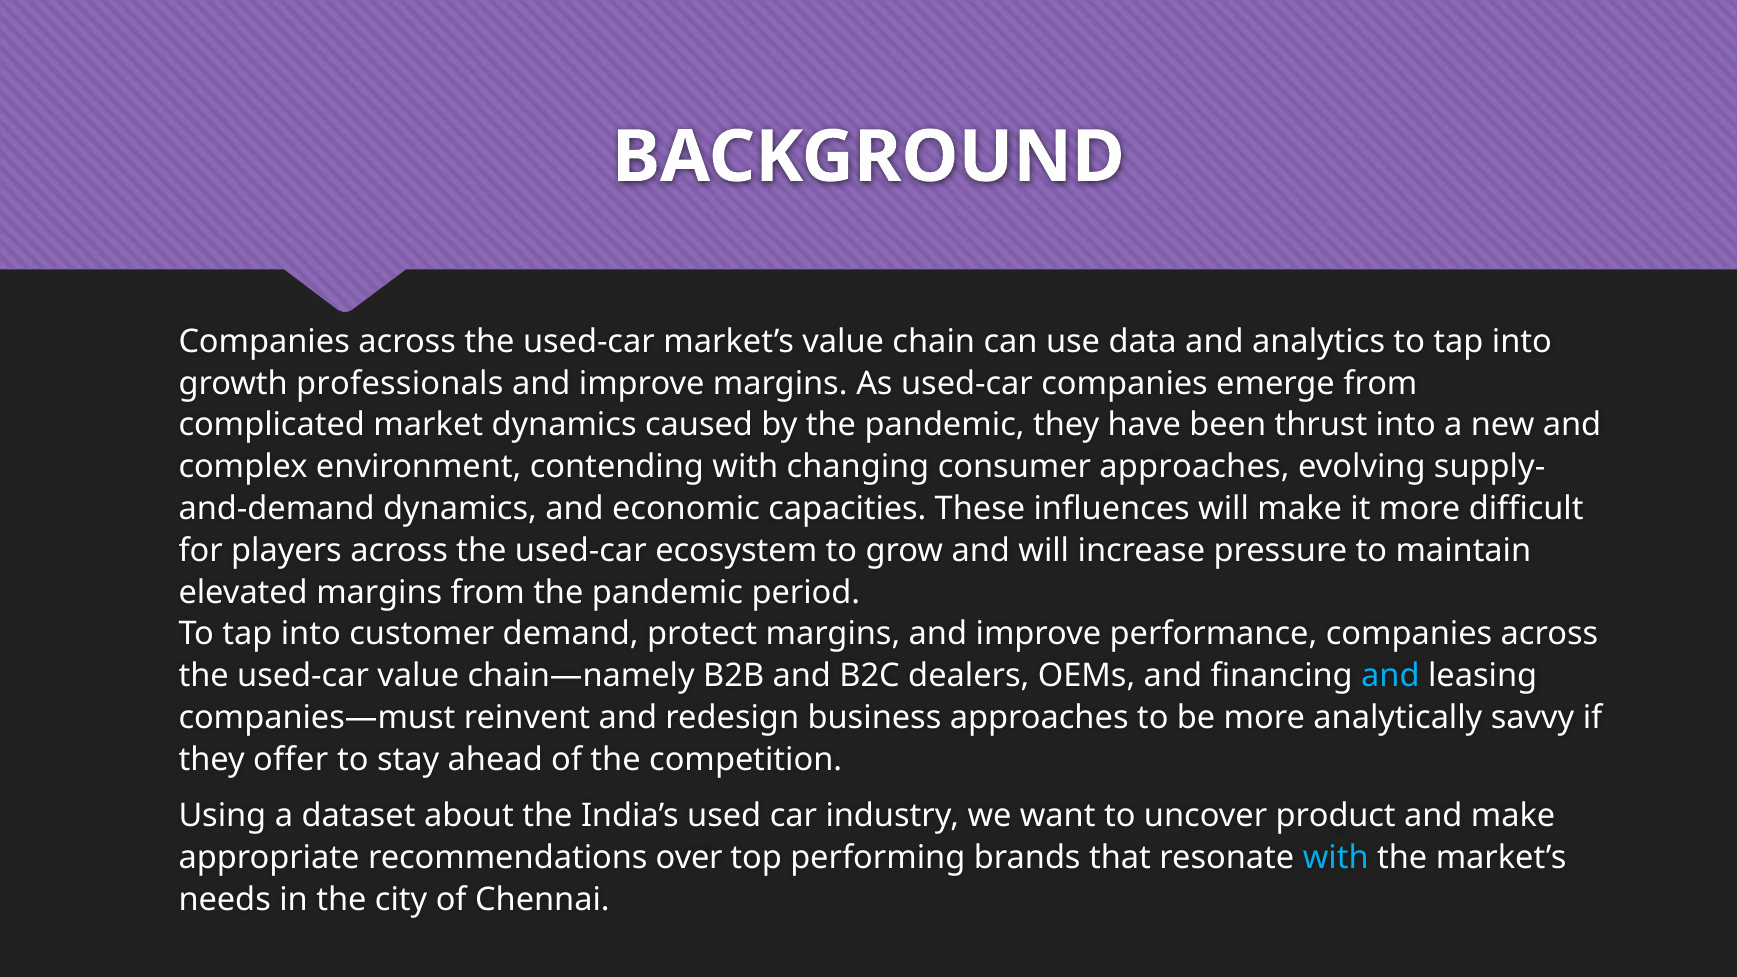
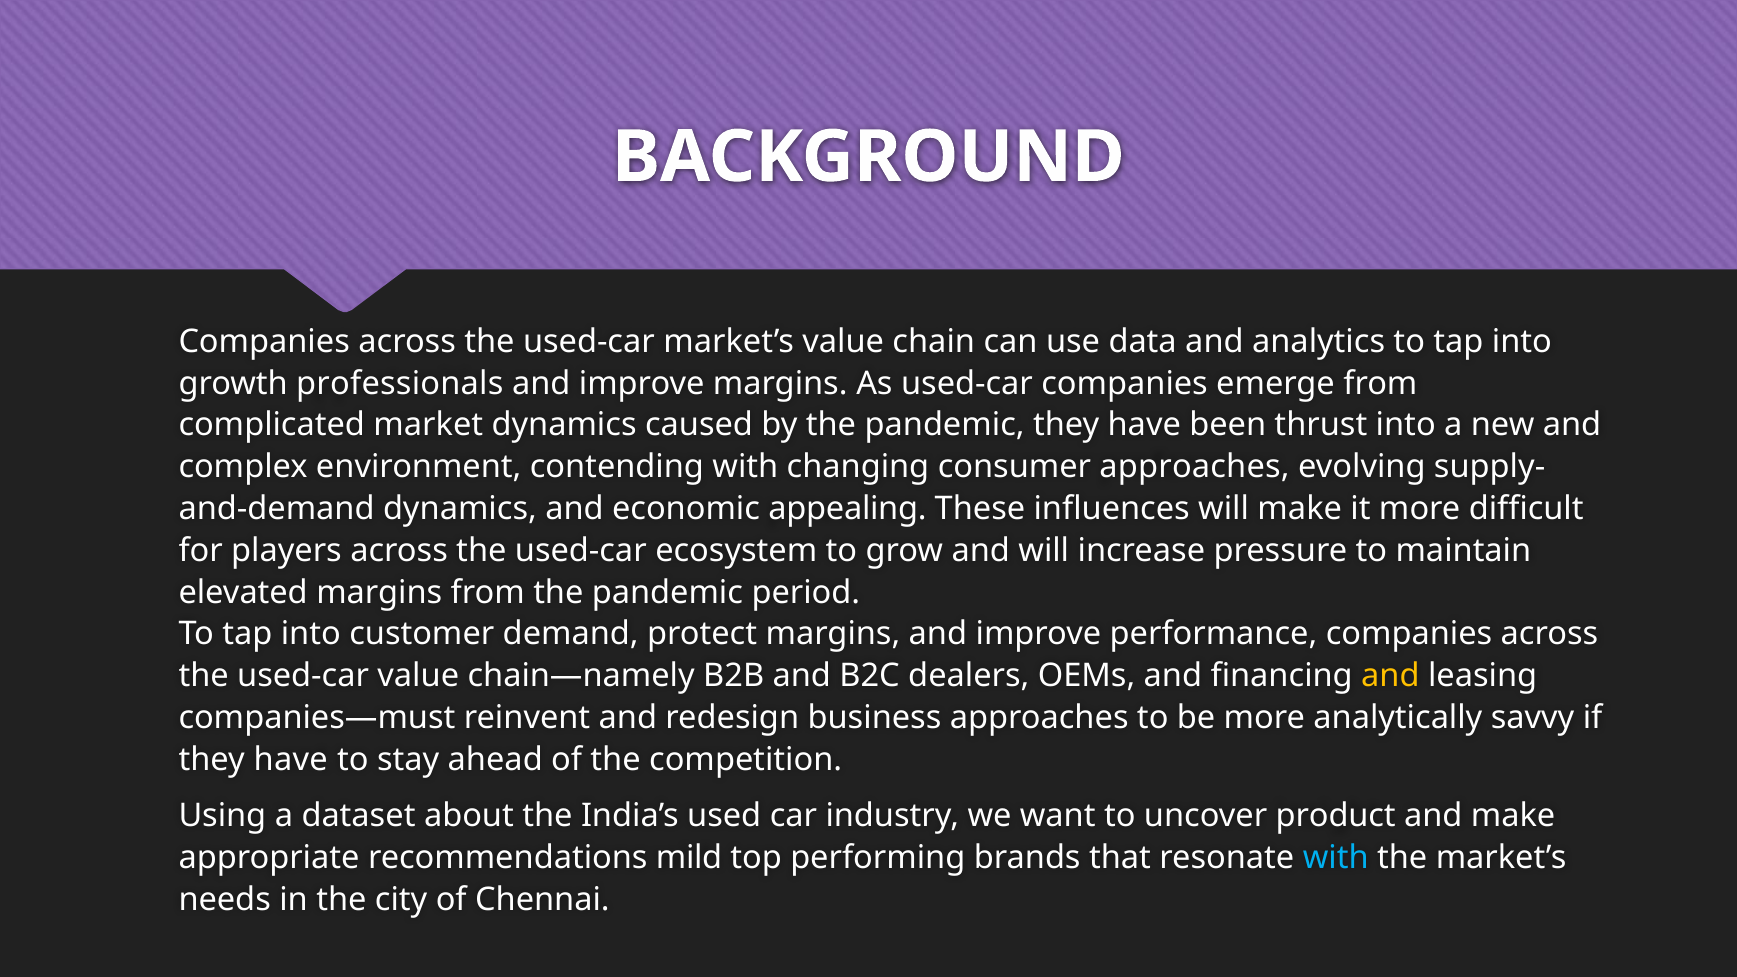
capacities: capacities -> appealing (848, 509)
and colour: light blue -> yellow (1390, 676)
offer: offer -> have (291, 760)
over: over -> mild (689, 858)
